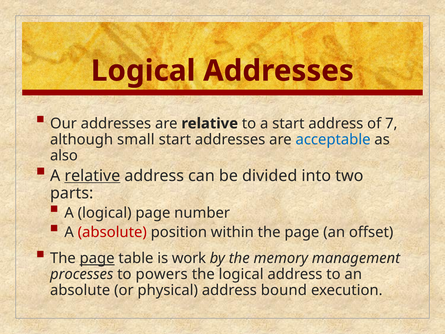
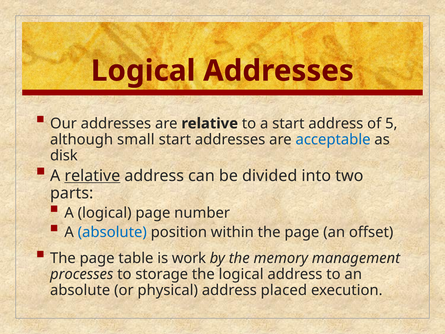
7: 7 -> 5 (391, 123)
also: also -> disk (64, 155)
absolute colour: red -> blue (112, 232)
page underline: present -> none (97, 258)
powers: powers -> storage (162, 274)
bound: bound -> placed (284, 290)
